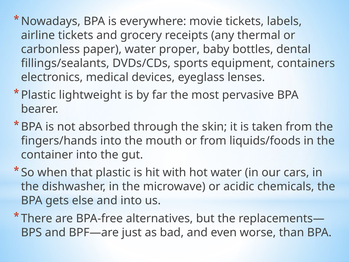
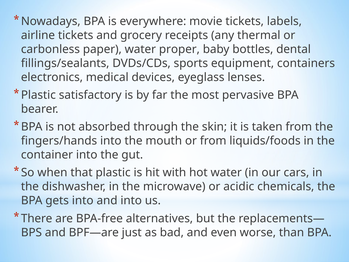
lightweight: lightweight -> satisfactory (90, 95)
gets else: else -> into (83, 200)
